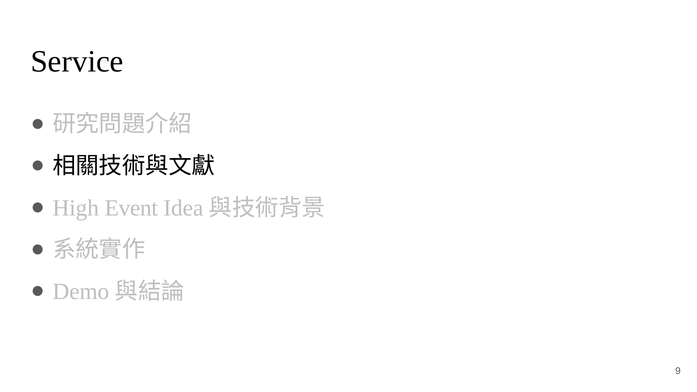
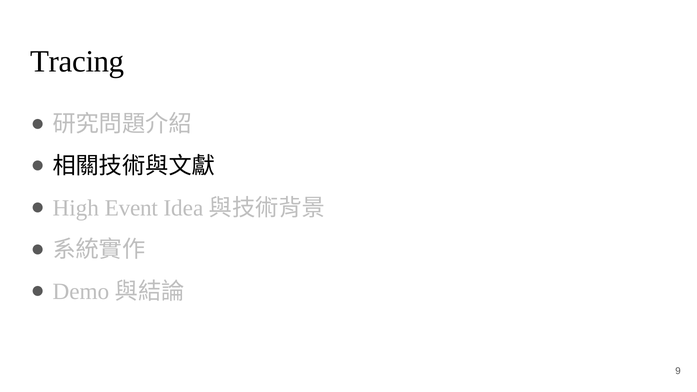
Service: Service -> Tracing (77, 62)
